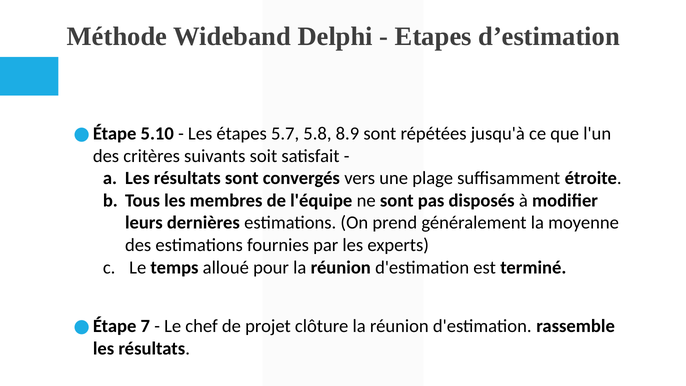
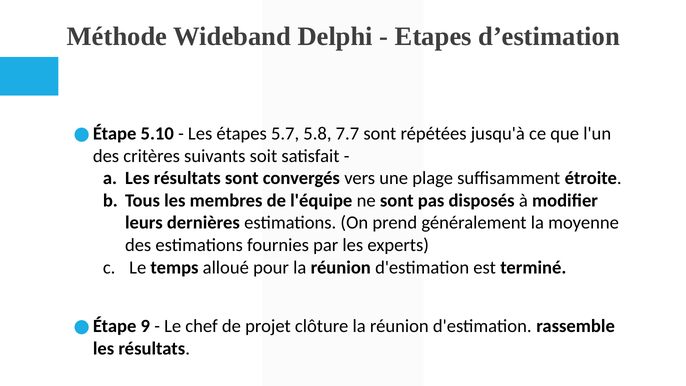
8.9: 8.9 -> 7.7 (347, 134)
7: 7 -> 9 (145, 326)
